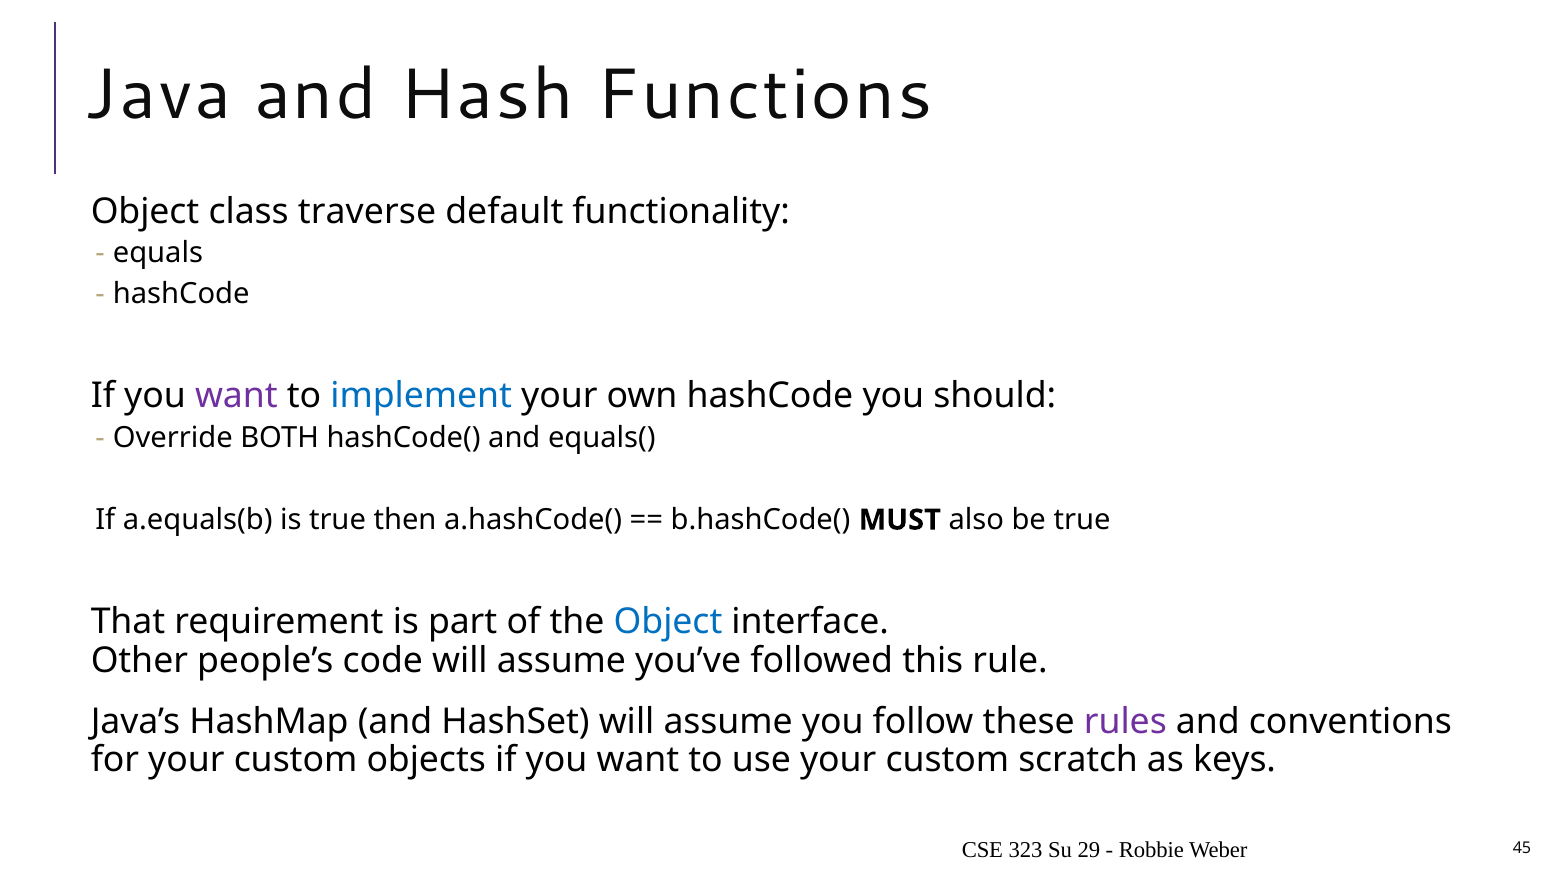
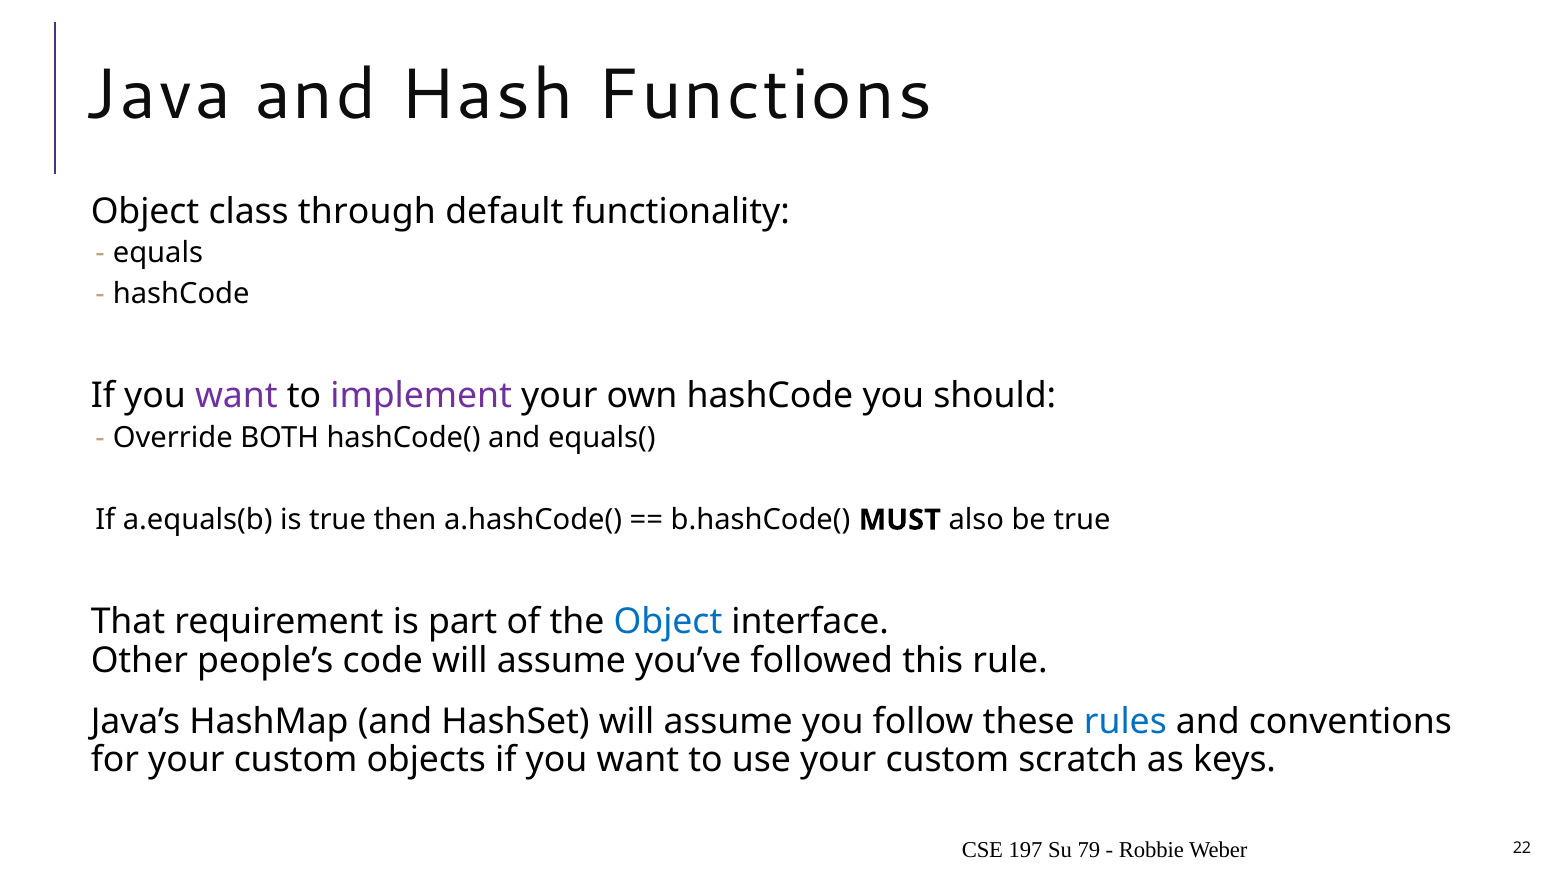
traverse: traverse -> through (367, 211)
implement colour: blue -> purple (421, 396)
rules colour: purple -> blue (1125, 721)
323: 323 -> 197 (1026, 850)
29: 29 -> 79 (1089, 850)
45: 45 -> 22 (1522, 848)
